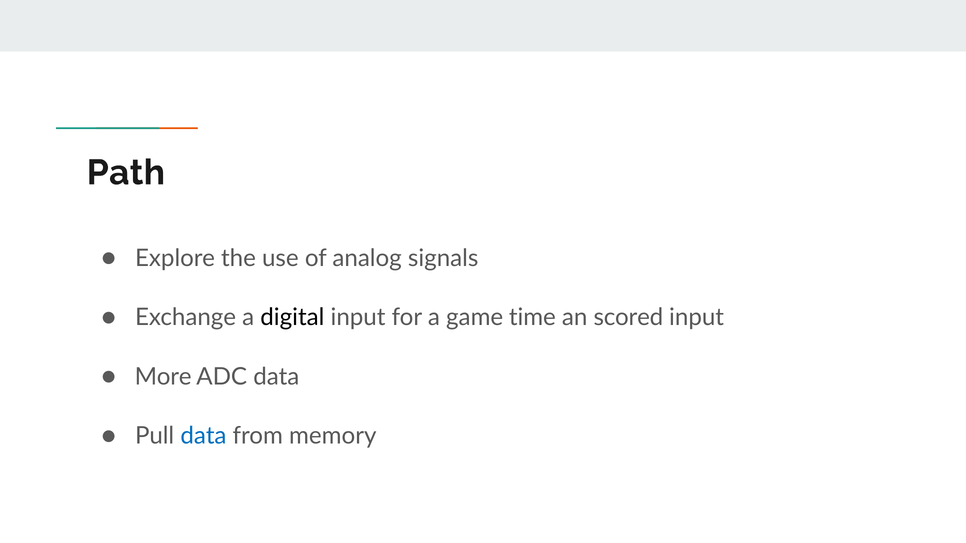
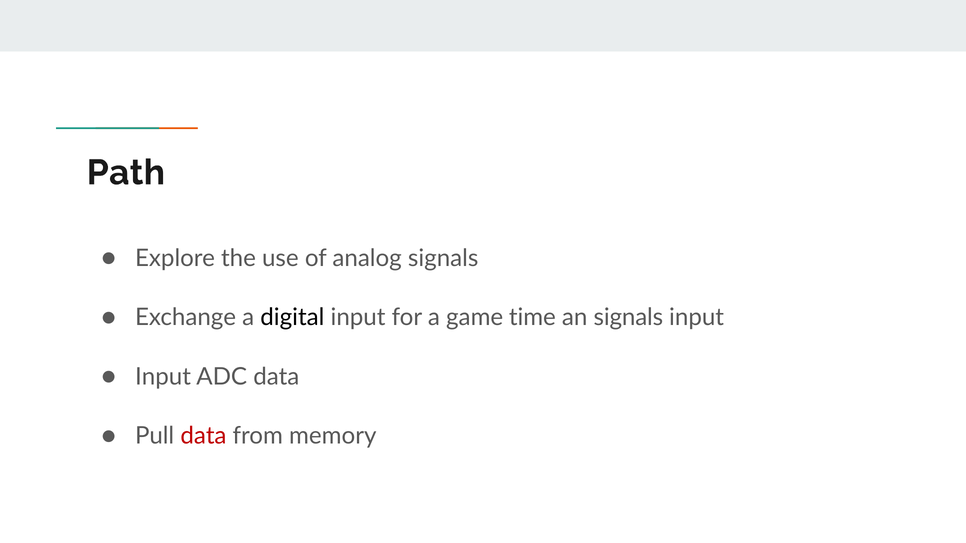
an scored: scored -> signals (628, 318)
More: More -> Input (163, 377)
data colour: blue -> red (203, 436)
